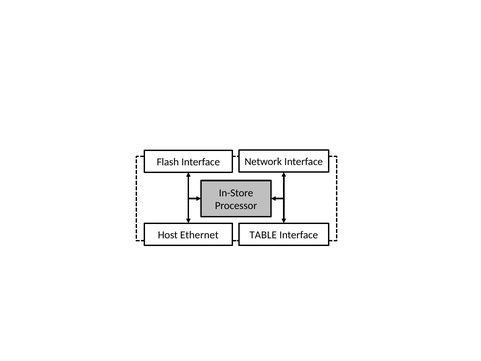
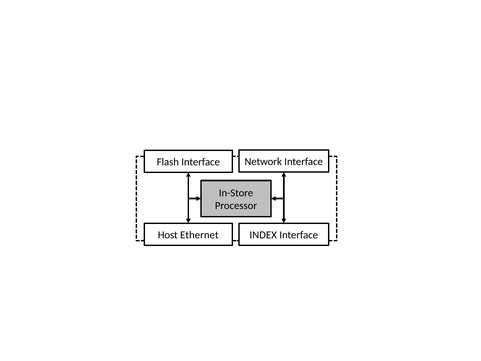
TABLE: TABLE -> INDEX (263, 235)
